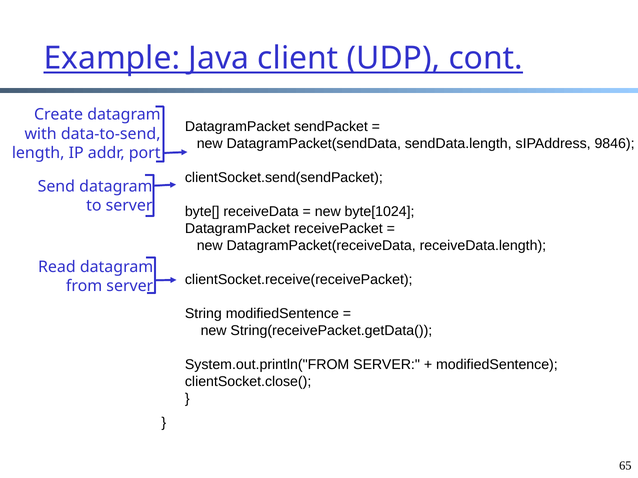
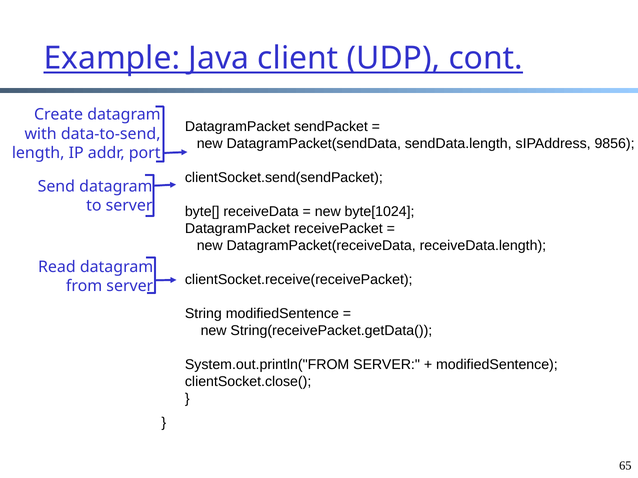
9846: 9846 -> 9856 (615, 144)
